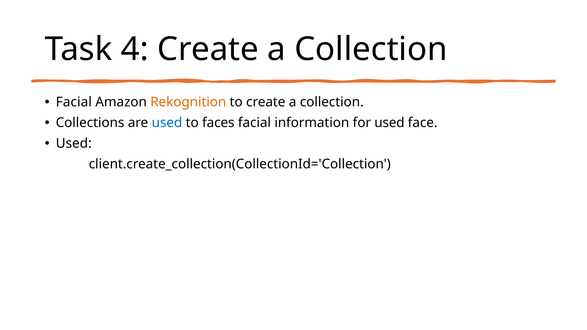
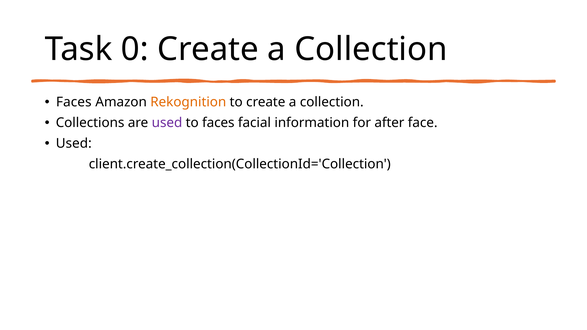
4: 4 -> 0 (135, 49)
Facial: Facial -> Faces (74, 102)
used colour: blue -> purple (167, 123)
for used: used -> after (389, 123)
